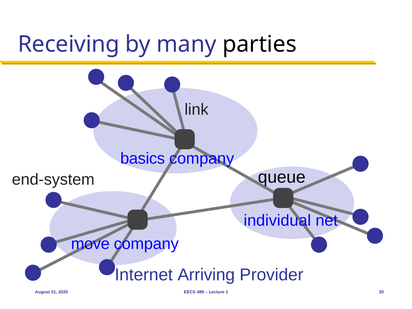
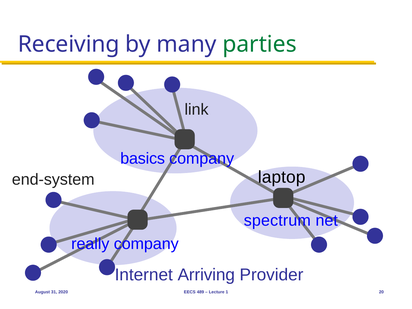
parties colour: black -> green (260, 44)
queue: queue -> laptop (282, 177)
individual: individual -> spectrum (277, 221)
move: move -> really (90, 244)
